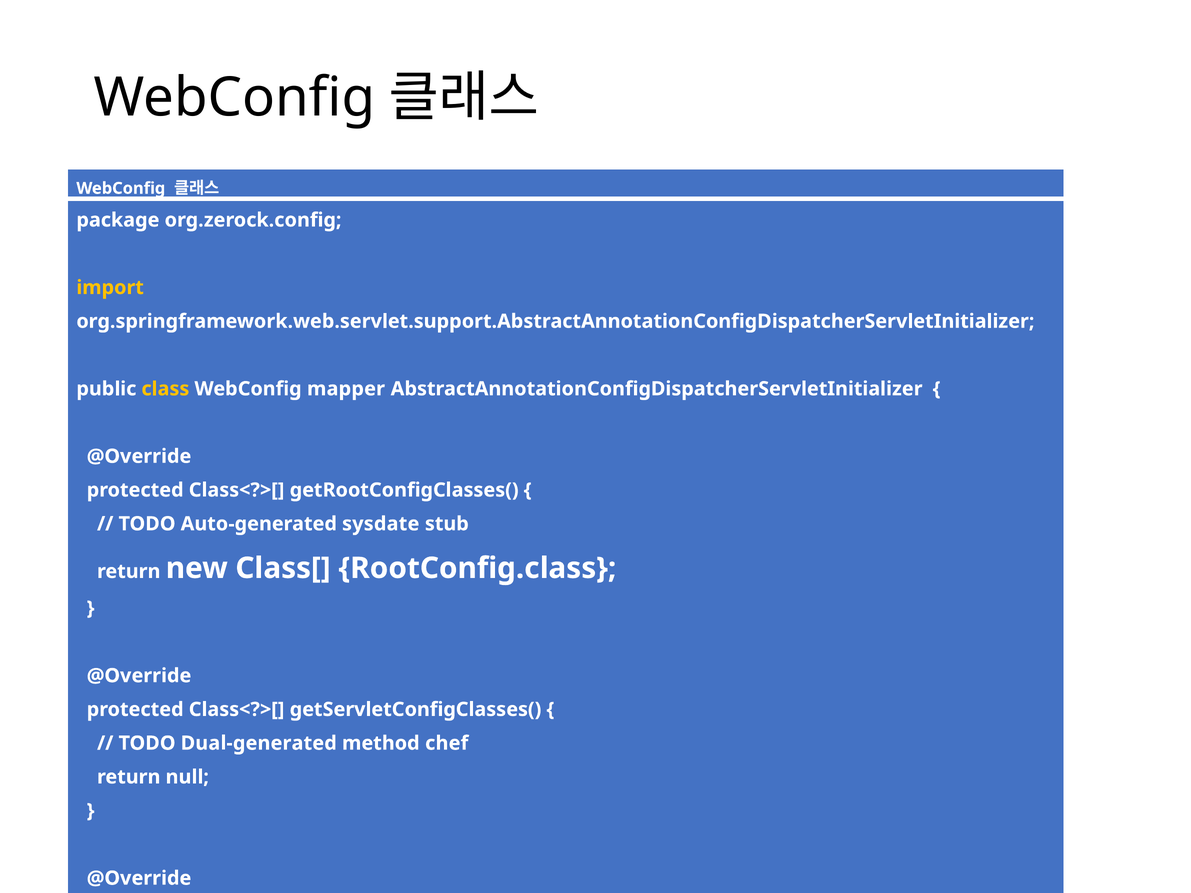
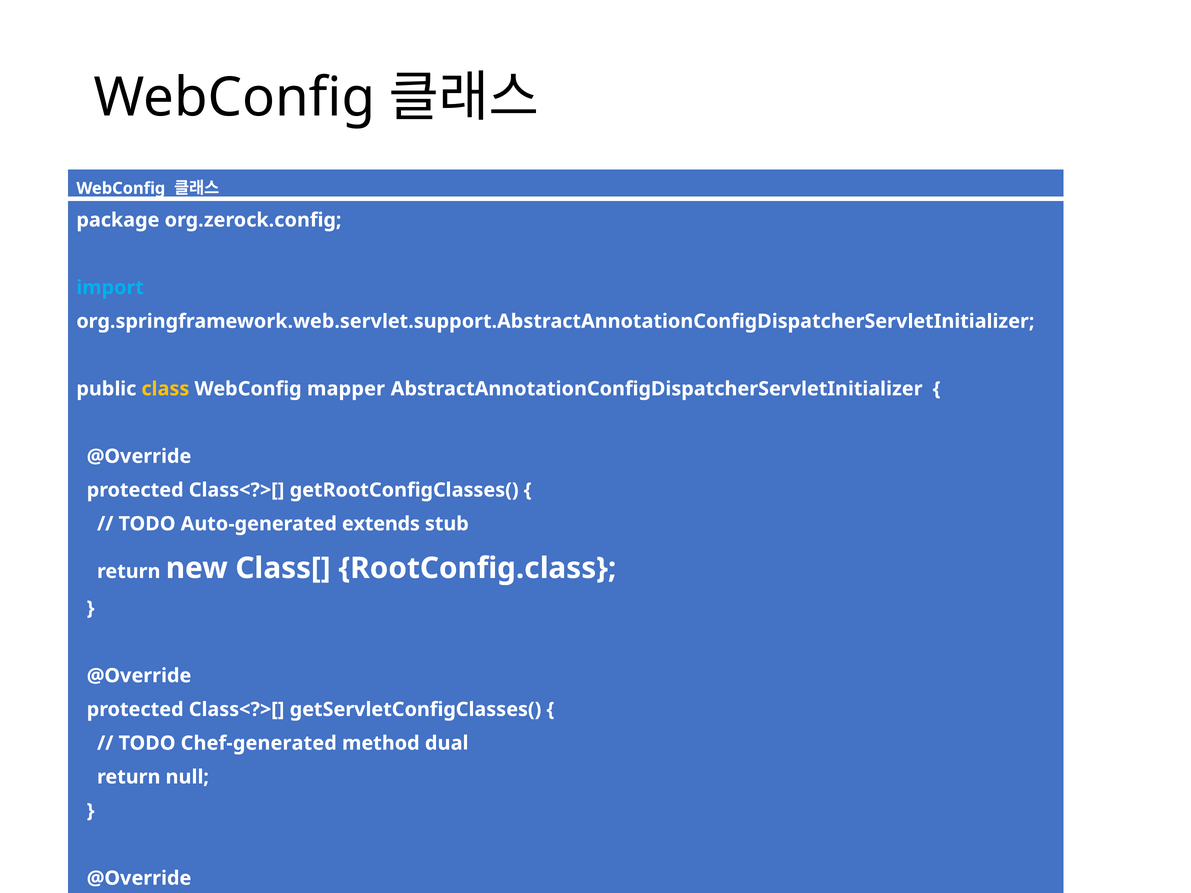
import colour: yellow -> light blue (110, 288)
sysdate: sysdate -> extends (381, 524)
Dual-generated: Dual-generated -> Chef-generated (259, 743)
chef: chef -> dual (447, 743)
